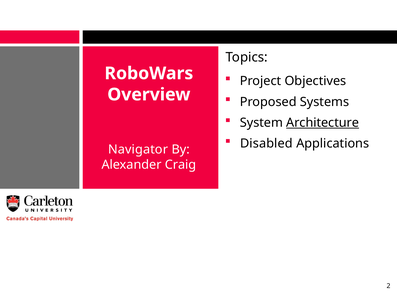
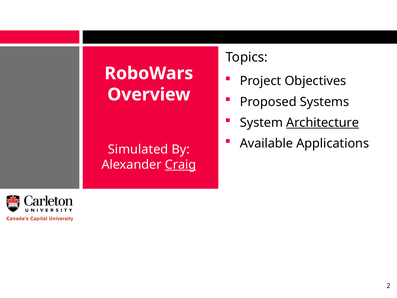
Disabled: Disabled -> Available (266, 143)
Navigator: Navigator -> Simulated (138, 149)
Craig underline: none -> present (181, 165)
